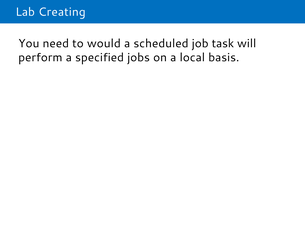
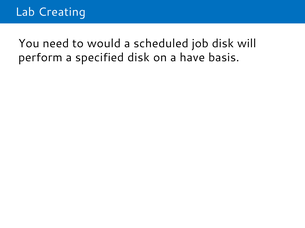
job task: task -> disk (223, 44)
specified jobs: jobs -> disk (138, 58)
local: local -> have (192, 58)
